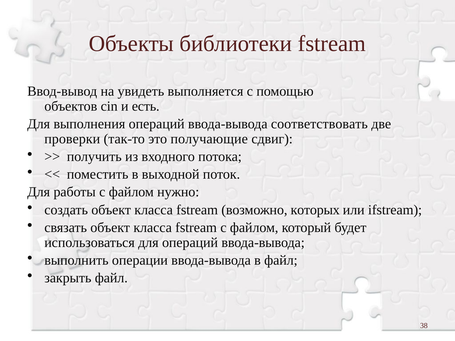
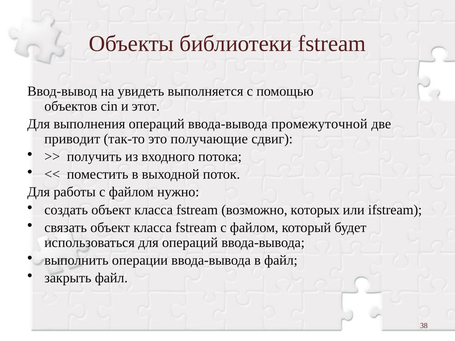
есть: есть -> этот (146, 106)
соответствовать: соответствовать -> промежуточной (319, 124)
проверки: проверки -> приводит (72, 139)
